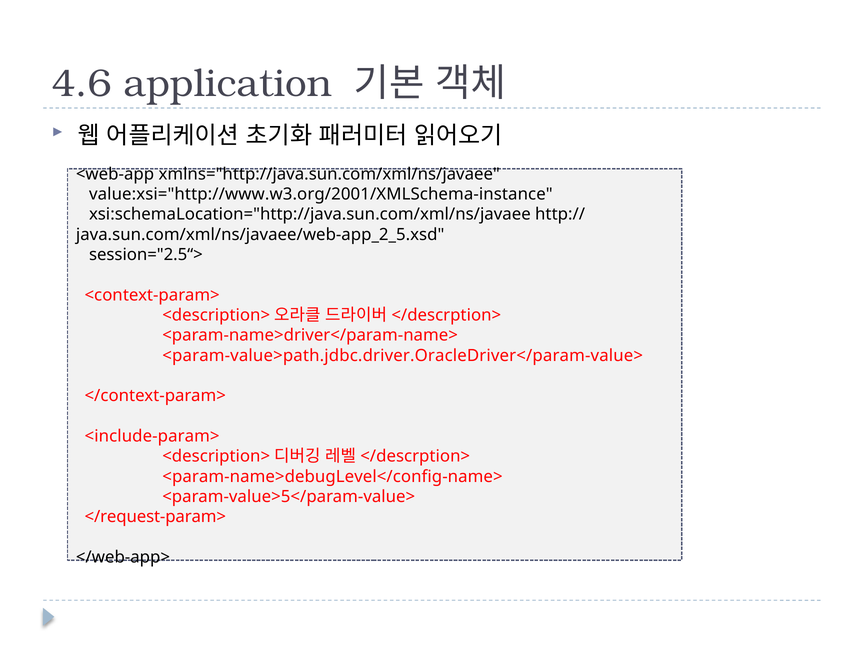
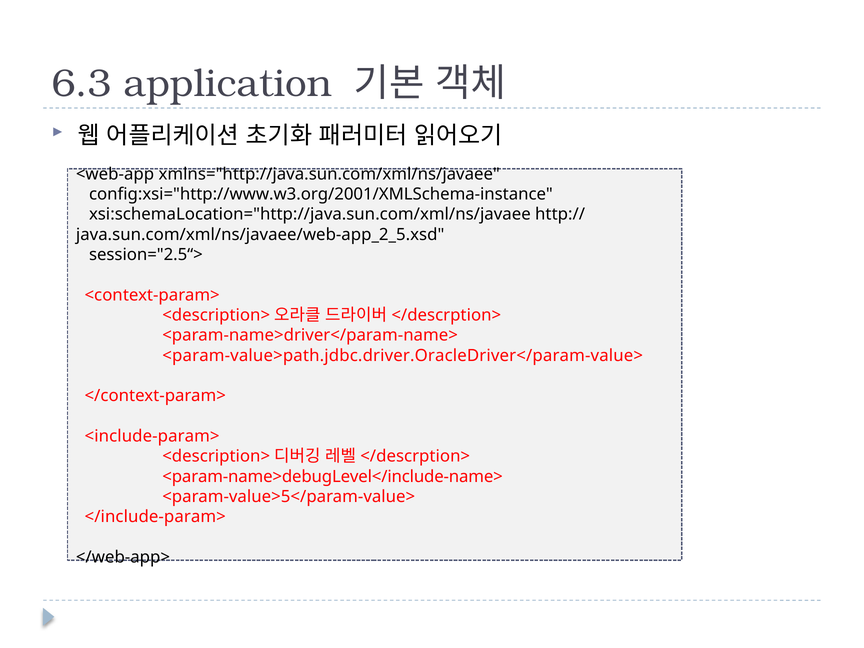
4.6: 4.6 -> 6.3 (82, 83)
value:xsi="http://www.w3.org/2001/XMLSchema-instance: value:xsi="http://www.w3.org/2001/XMLSchema-instance -> config:xsi="http://www.w3.org/2001/XMLSchema-instance (321, 194)
<param-name>debugLevel</config-name>: <param-name>debugLevel</config-name> -> <param-name>debugLevel</include-name> (333, 477)
</request-param>: </request-param> -> </include-param> (155, 517)
